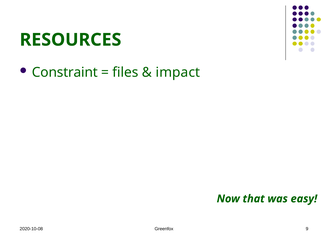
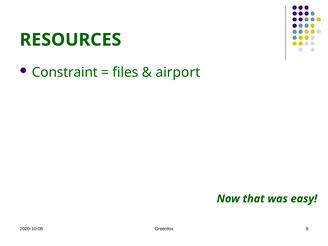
impact: impact -> airport (178, 72)
